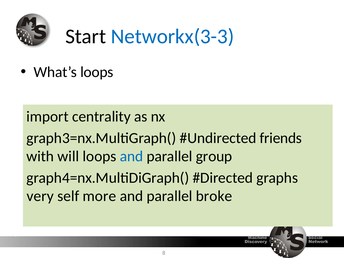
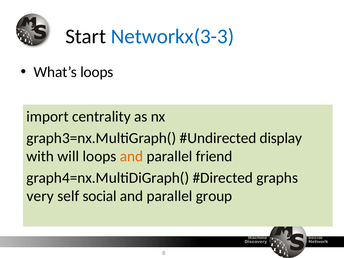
friends: friends -> display (281, 138)
and colour: blue -> orange (131, 156)
group: group -> friend (214, 156)
more: more -> social (100, 196)
broke: broke -> group (214, 196)
